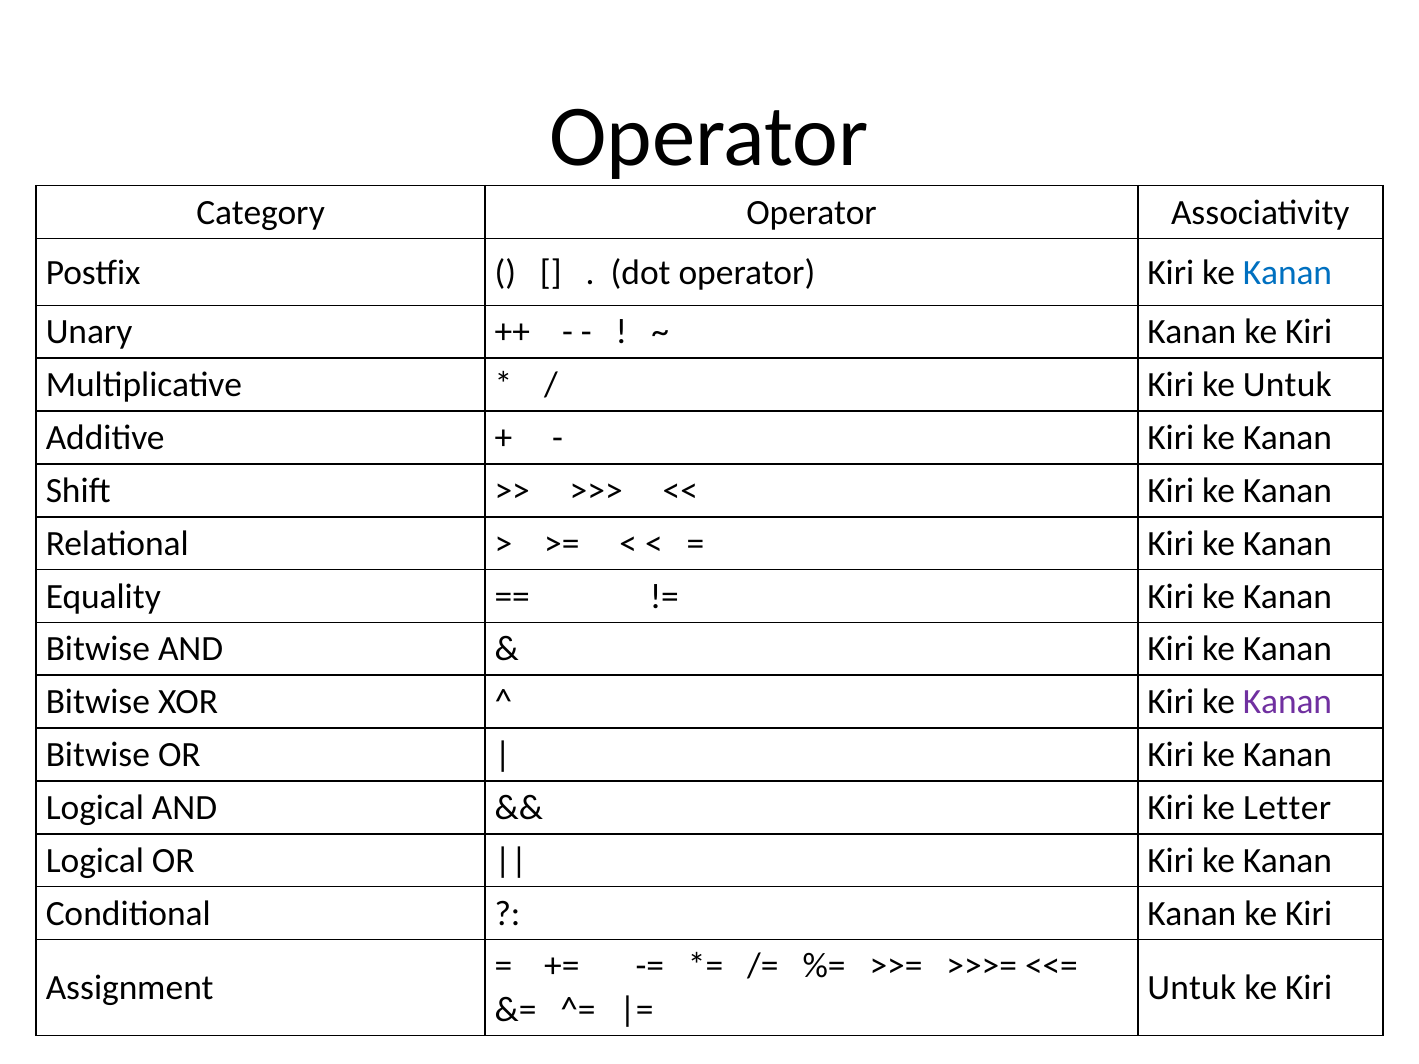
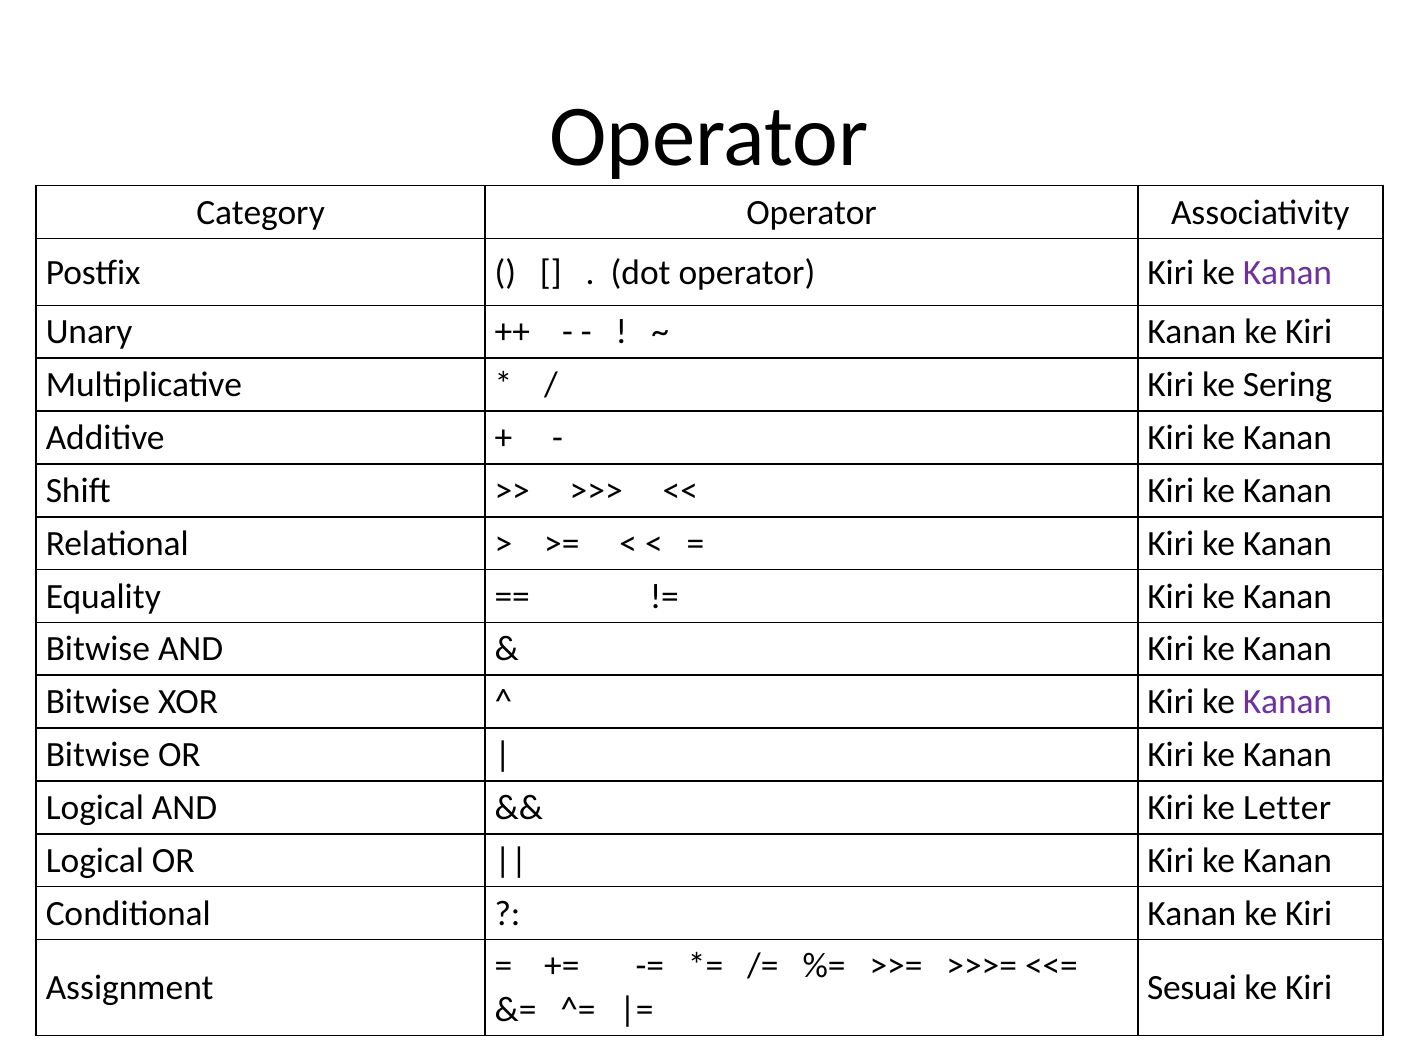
Kanan colour: blue -> purple (1287, 272)
ke Untuk: Untuk -> Sering (1287, 385)
Untuk: Untuk -> Sesuai (1192, 988)
